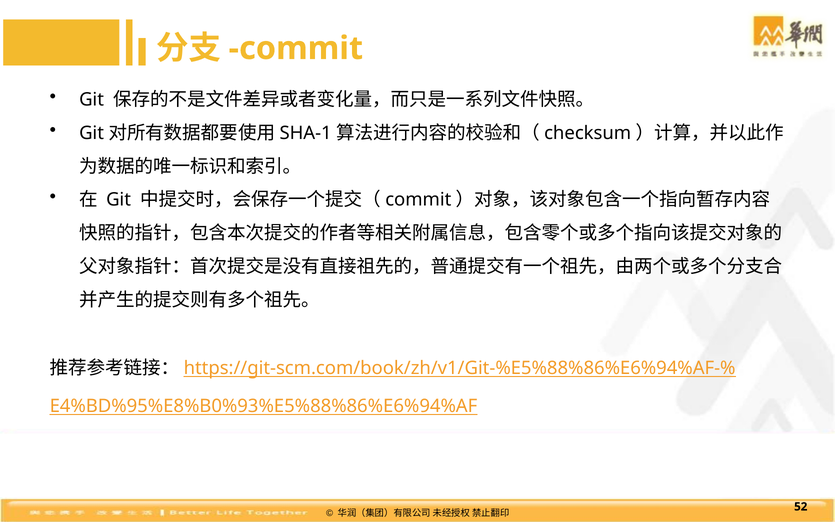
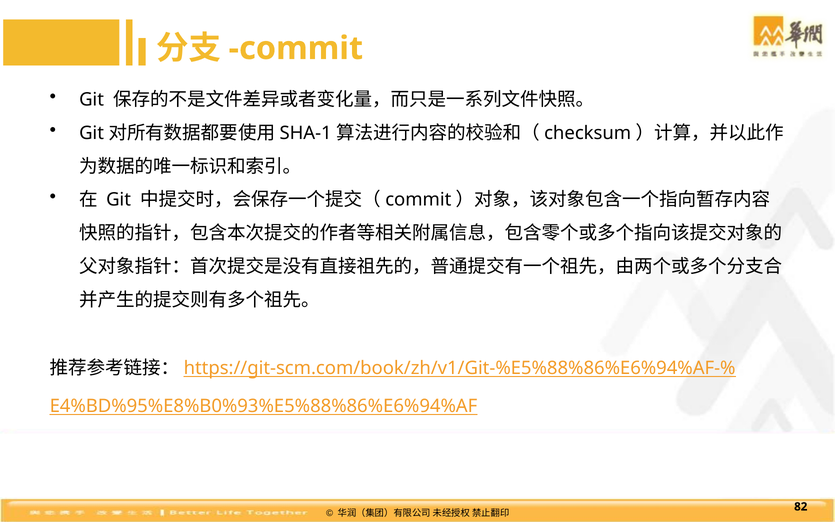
52: 52 -> 82 (801, 507)
